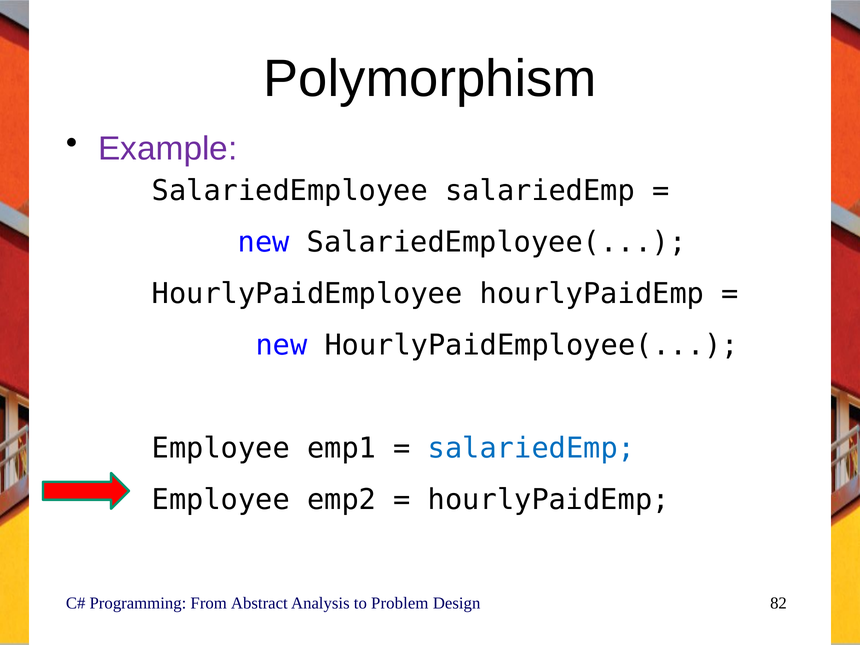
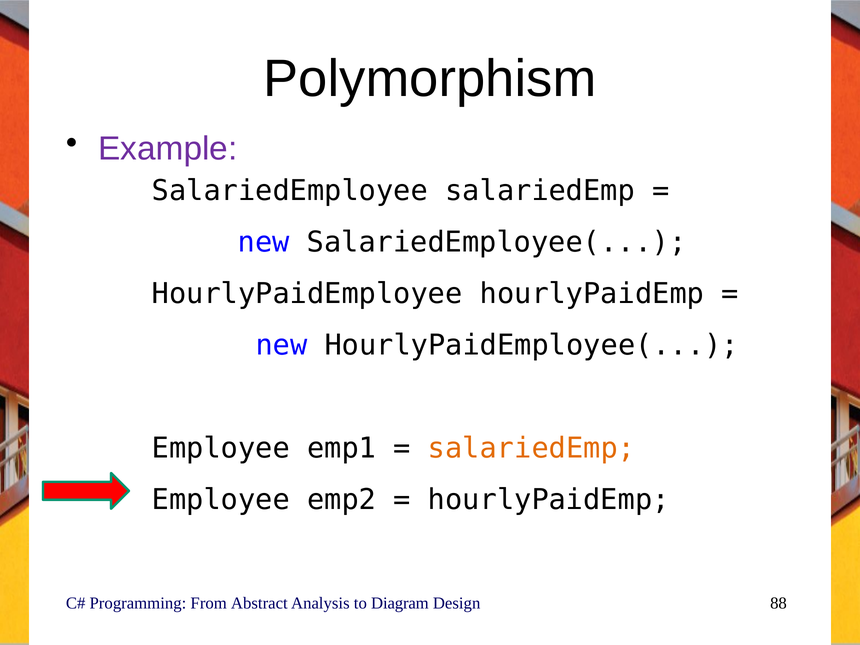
salariedEmp colour: blue -> orange (532, 448)
Problem: Problem -> Diagram (400, 603)
82: 82 -> 88 (778, 603)
